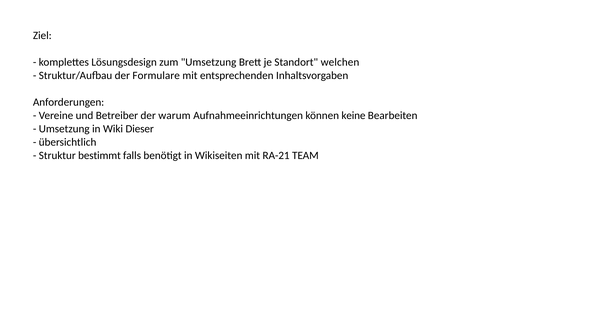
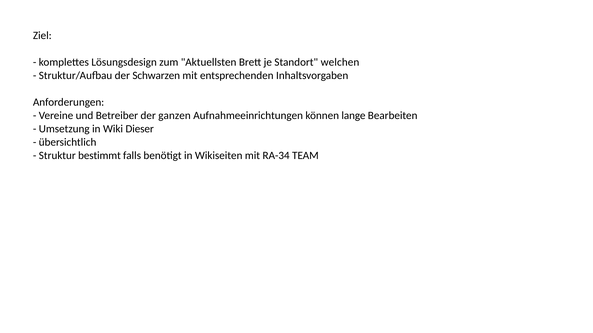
zum Umsetzung: Umsetzung -> Aktuellsten (209, 62)
Formulare: Formulare -> Schwarzen (156, 76)
warum: warum -> ganzen (175, 116)
keine: keine -> lange (353, 116)
RA-21: RA-21 -> RA-34 (276, 156)
